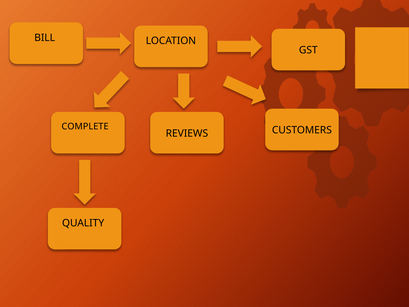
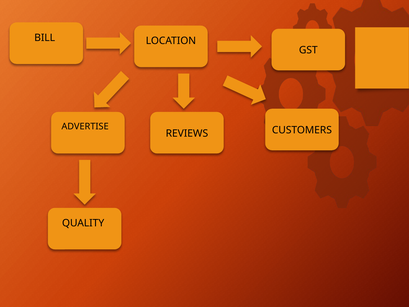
COMPLETE: COMPLETE -> ADVERTISE (85, 126)
